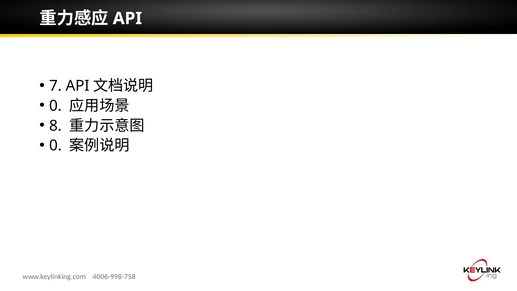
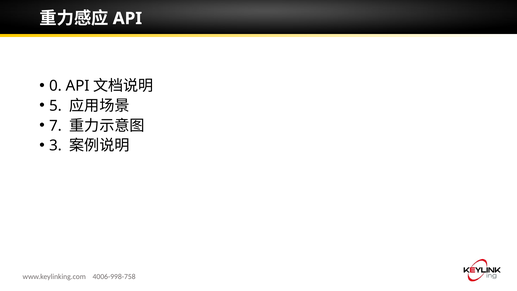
7: 7 -> 0 (55, 86)
0: 0 -> 5 (55, 106)
8: 8 -> 7 (55, 126)
0: 0 -> 3 (55, 146)
